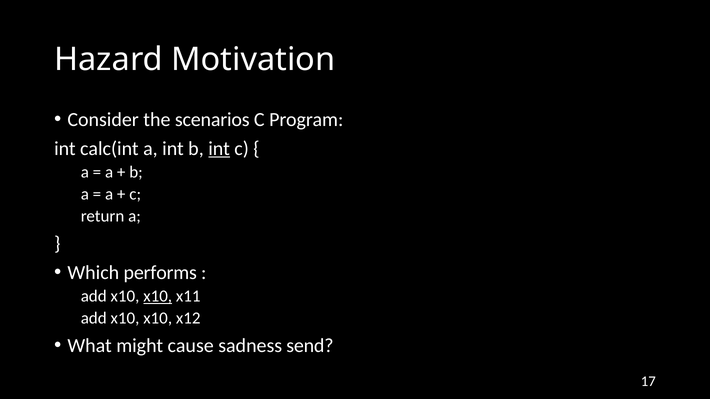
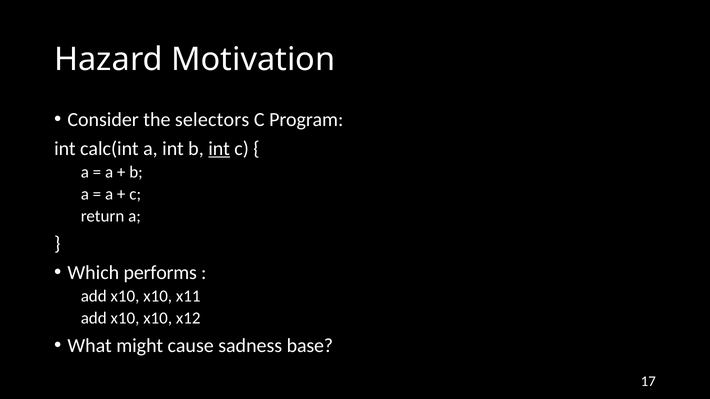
scenarios: scenarios -> selectors (212, 120)
x10 underline: present -> none (158, 296)
send: send -> base (310, 346)
